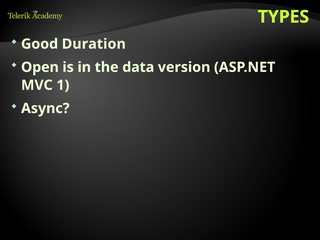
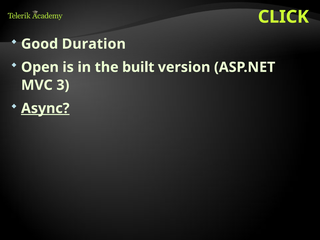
TYPES: TYPES -> CLICK (283, 17)
data: data -> built (138, 67)
1: 1 -> 3 (63, 85)
Async underline: none -> present (45, 108)
